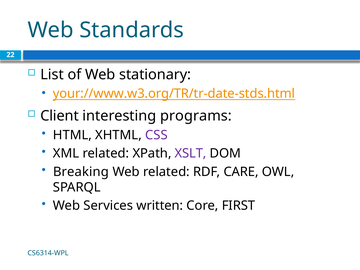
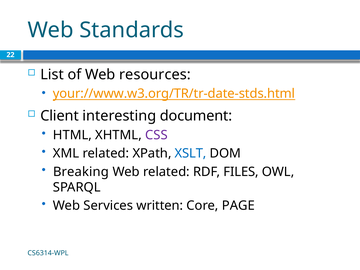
stationary: stationary -> resources (155, 75)
programs: programs -> document (196, 116)
XSLT colour: purple -> blue (191, 153)
CARE: CARE -> FILES (241, 172)
FIRST: FIRST -> PAGE (238, 206)
